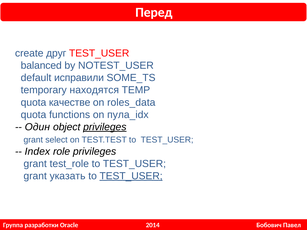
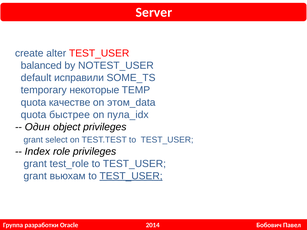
Перед: Перед -> Server (154, 12)
друг: друг -> alter (56, 53)
находятся: находятся -> некоторые (94, 90)
roles_data: roles_data -> этом_data (131, 103)
functions: functions -> быстрее (70, 115)
privileges underline: present -> none (105, 127)
указать: указать -> вьюхам (68, 176)
